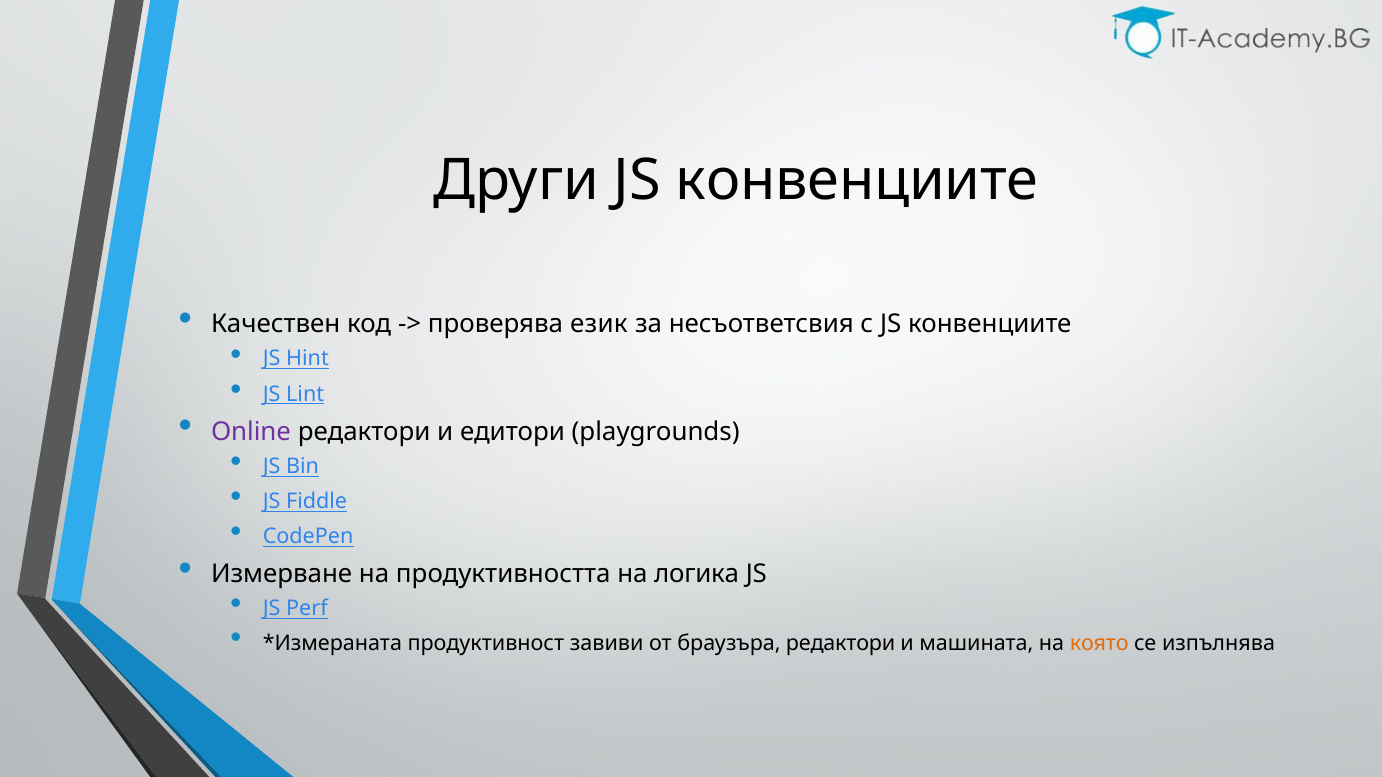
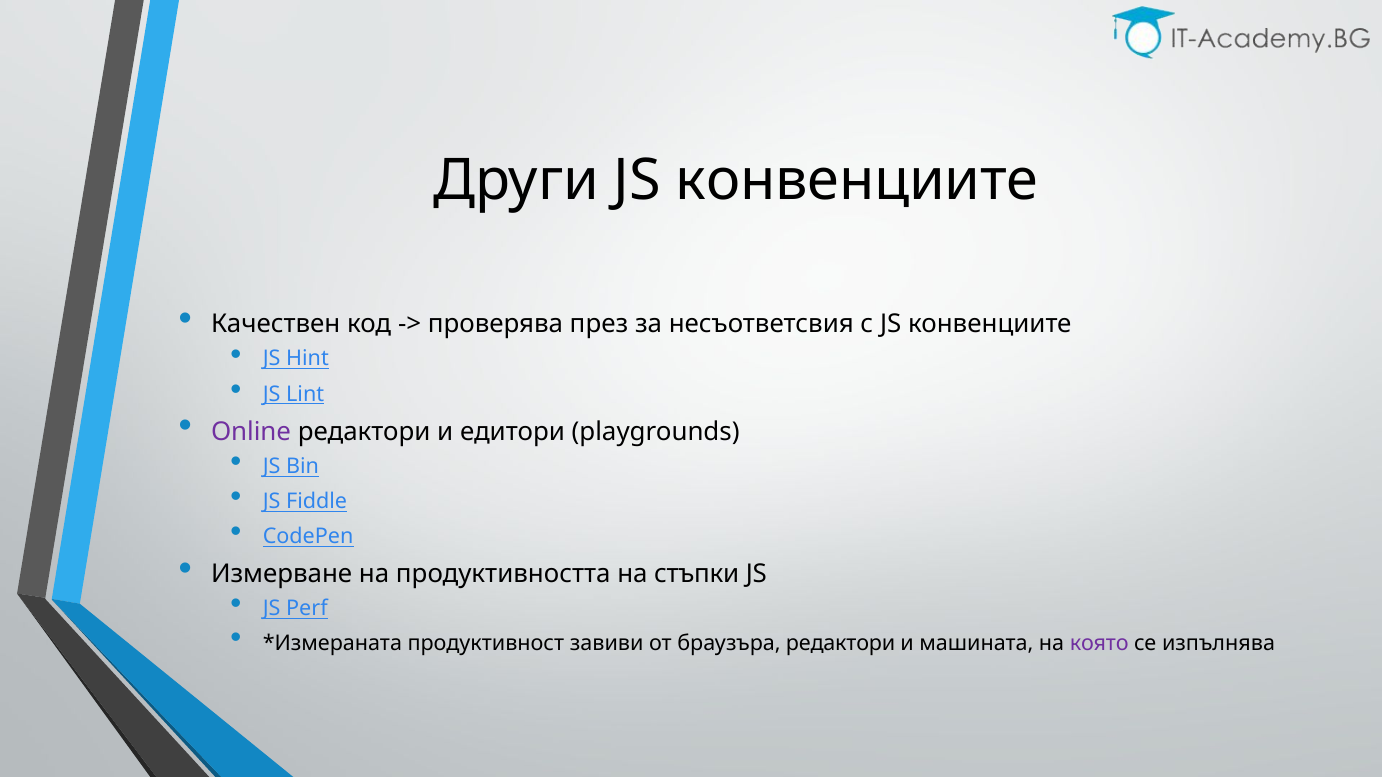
език: език -> през (599, 325)
логика: логика -> стъпки (697, 575)
която colour: orange -> purple (1099, 643)
